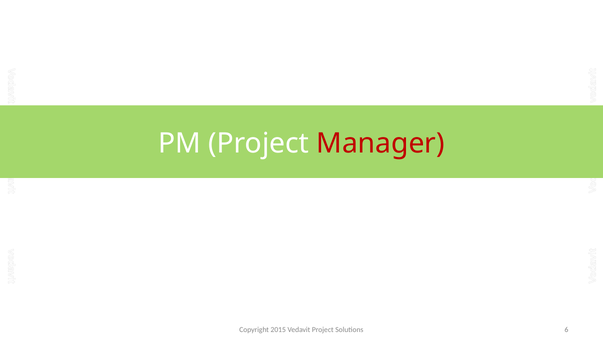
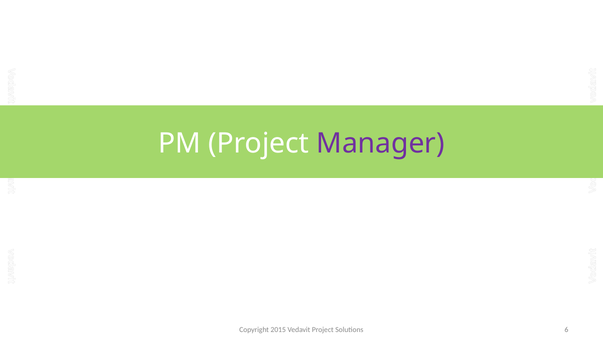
Manager colour: red -> purple (381, 144)
